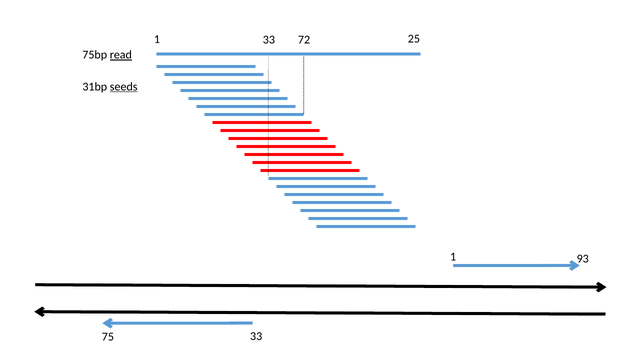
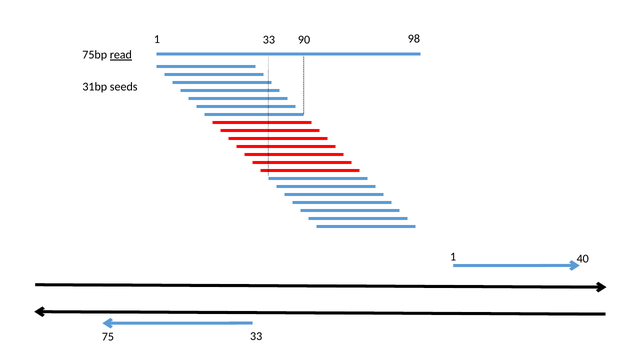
72: 72 -> 90 (304, 40)
25: 25 -> 98 (414, 39)
seeds underline: present -> none (124, 87)
93: 93 -> 40 (583, 259)
